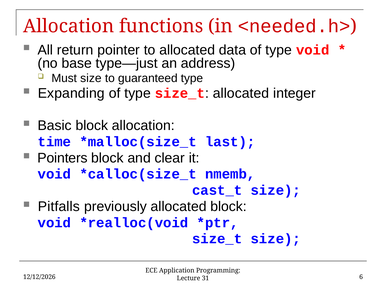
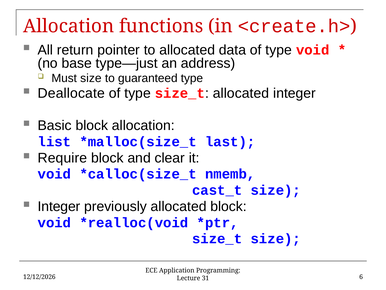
<needed.h>: <needed.h> -> <create.h> (294, 26)
Expanding: Expanding -> Deallocate (71, 93)
time: time -> list (54, 142)
Pointers: Pointers -> Require (62, 158)
Pitfalls: Pitfalls -> Integer (59, 206)
